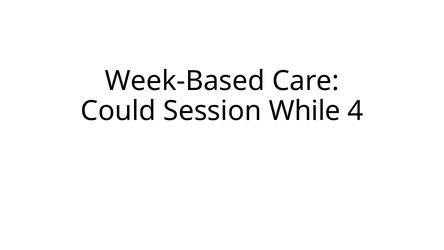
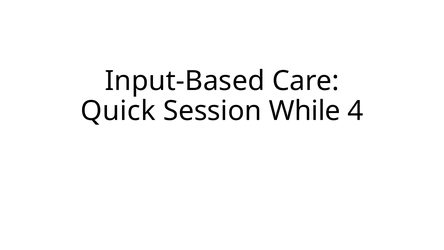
Week-Based: Week-Based -> Input-Based (185, 81)
Could: Could -> Quick (118, 111)
